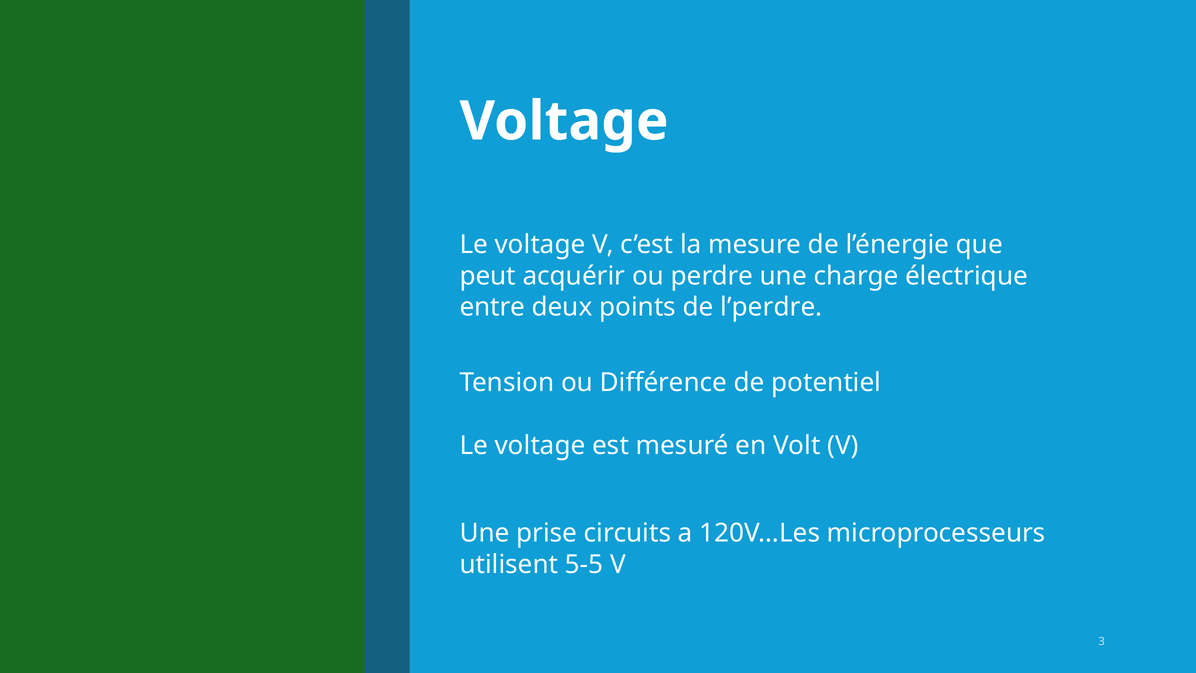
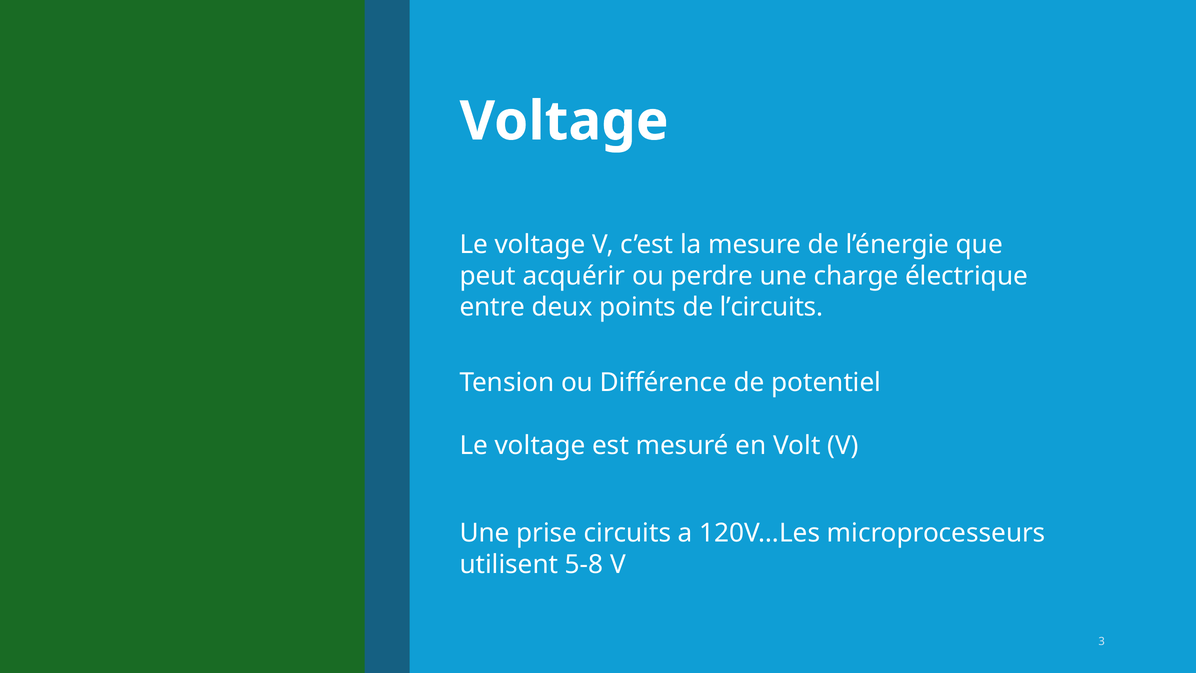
l’perdre: l’perdre -> l’circuits (772, 307)
5-5: 5-5 -> 5-8 (584, 564)
